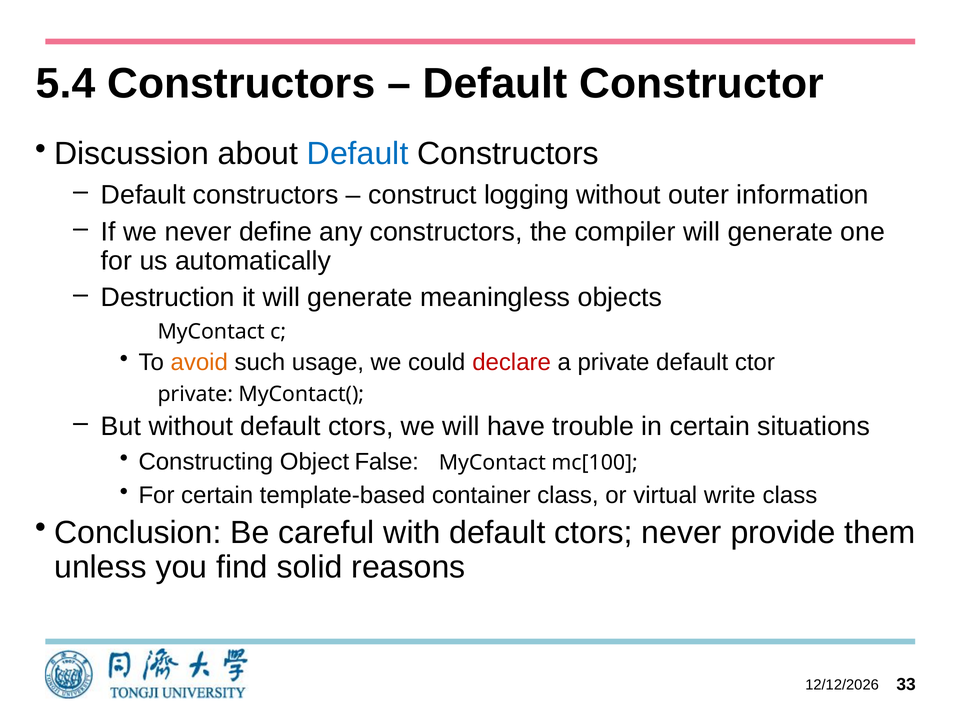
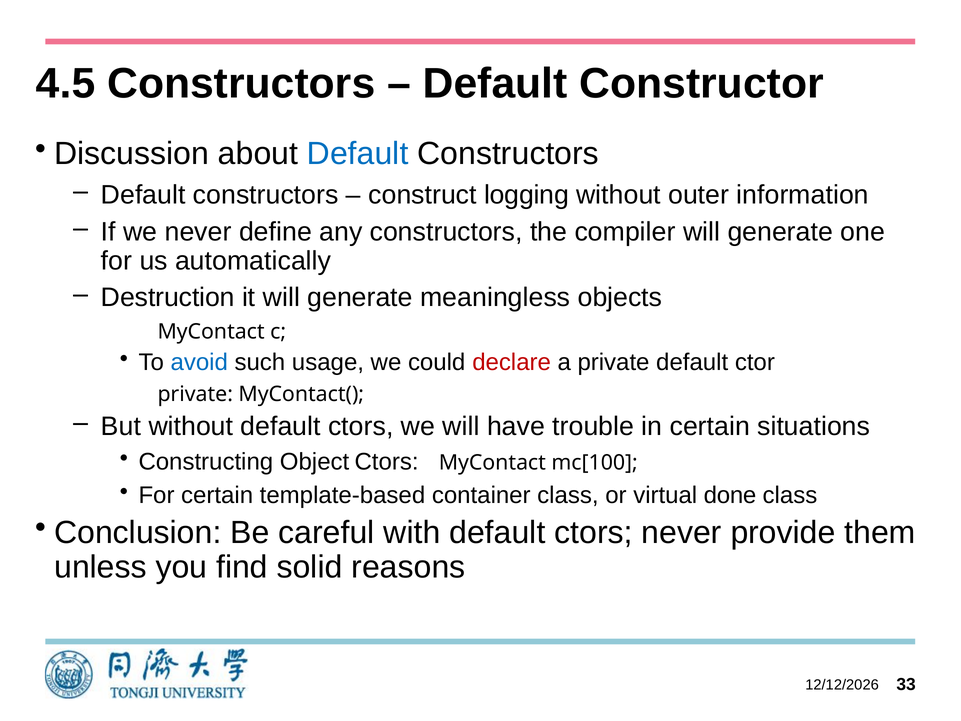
5.4: 5.4 -> 4.5 (66, 84)
avoid colour: orange -> blue (199, 362)
Object False: False -> Ctors (387, 462)
write: write -> done (730, 495)
